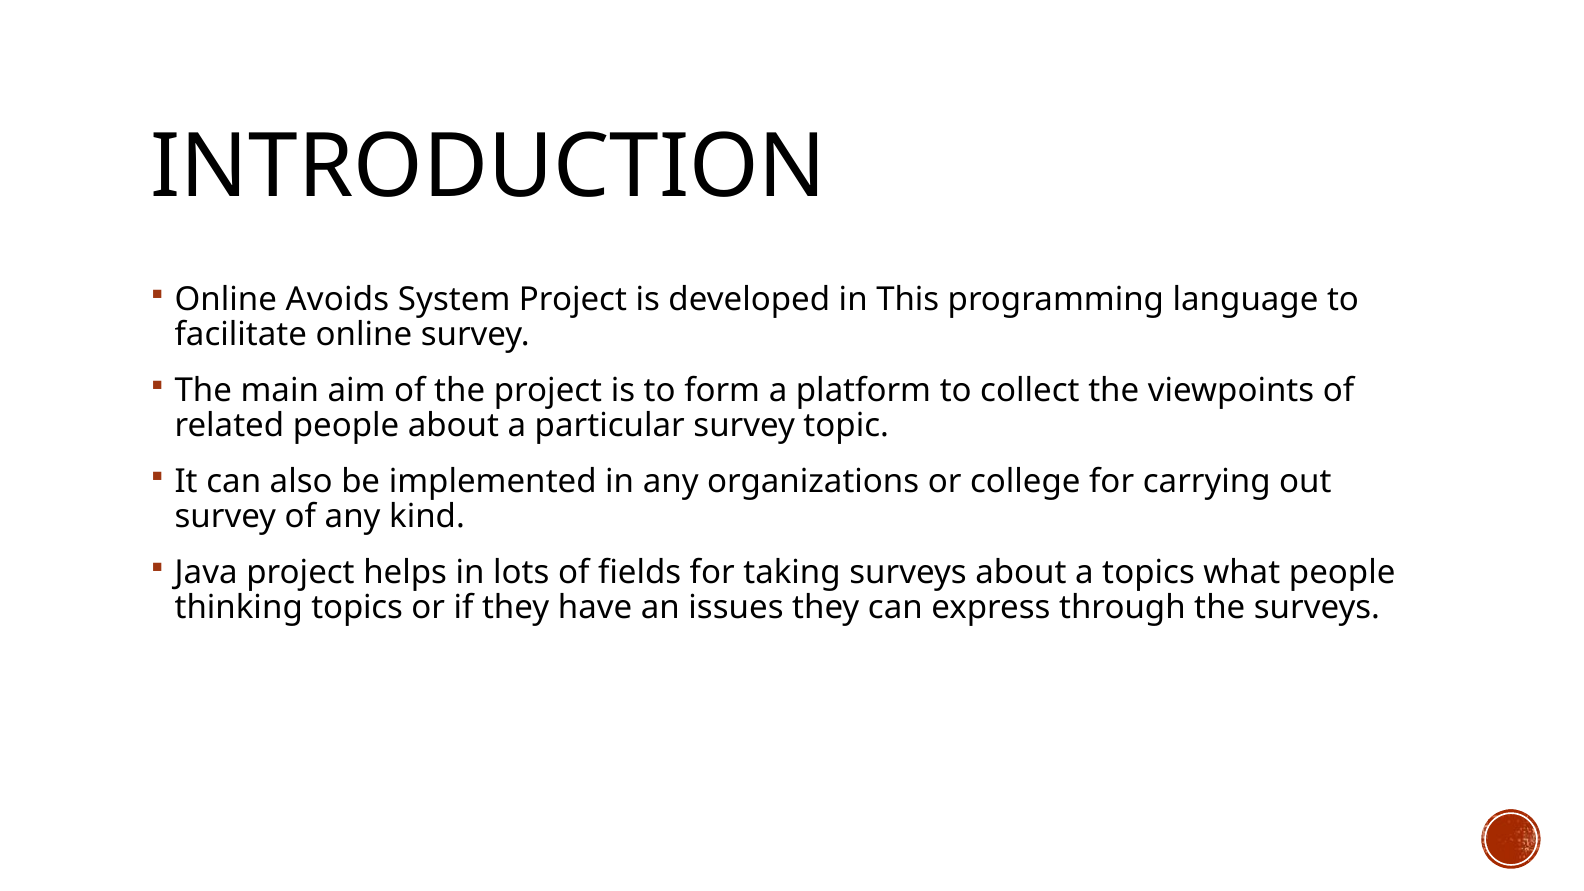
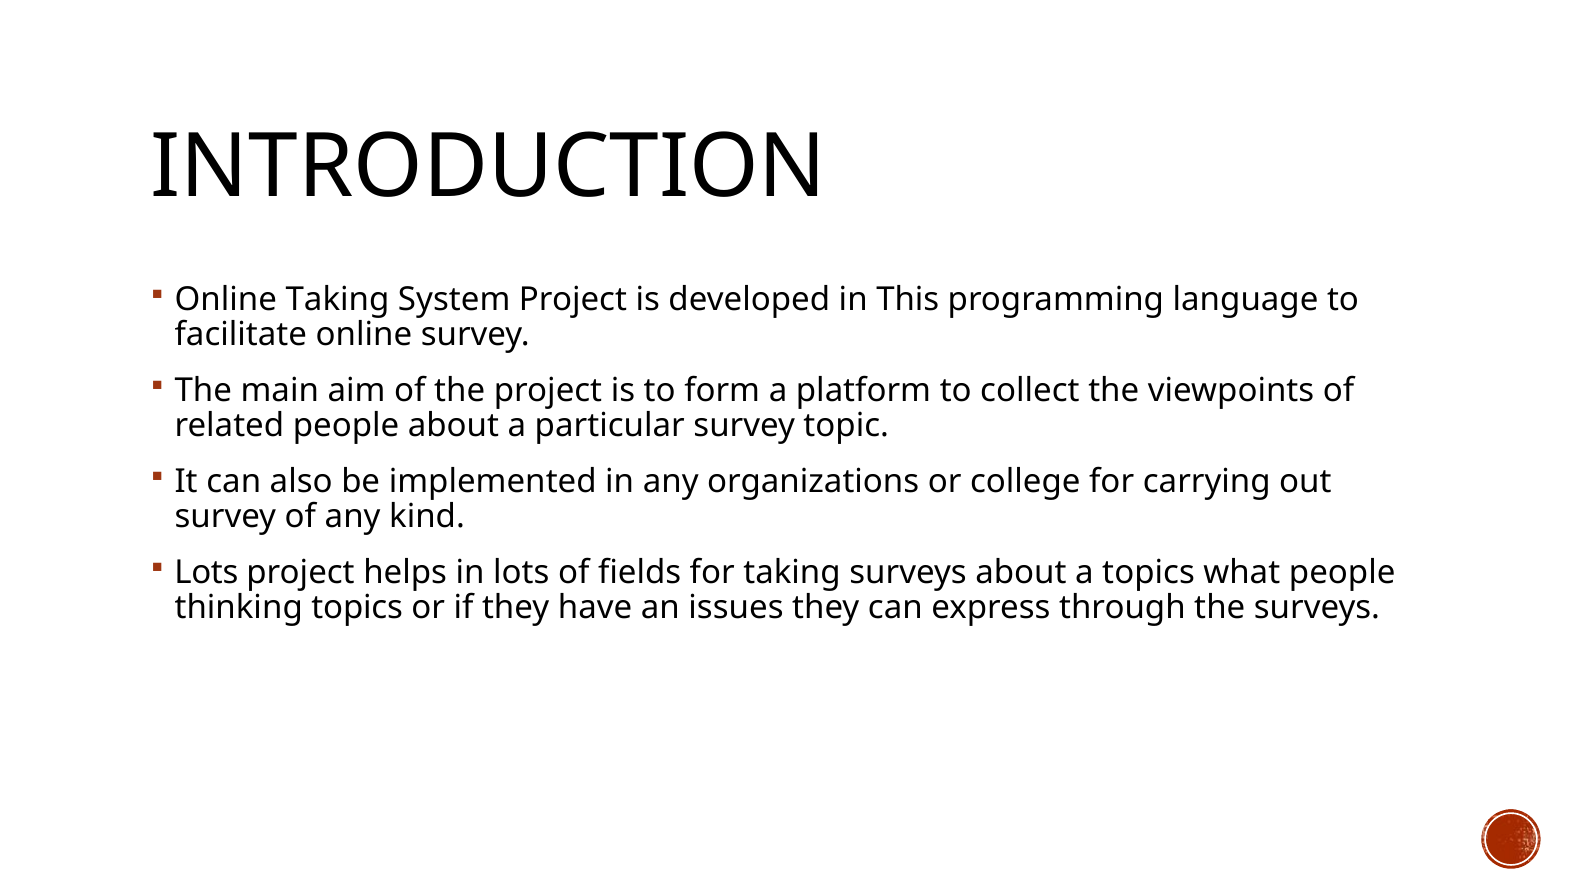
Online Avoids: Avoids -> Taking (338, 299)
Java: Java -> Lots (206, 572)
